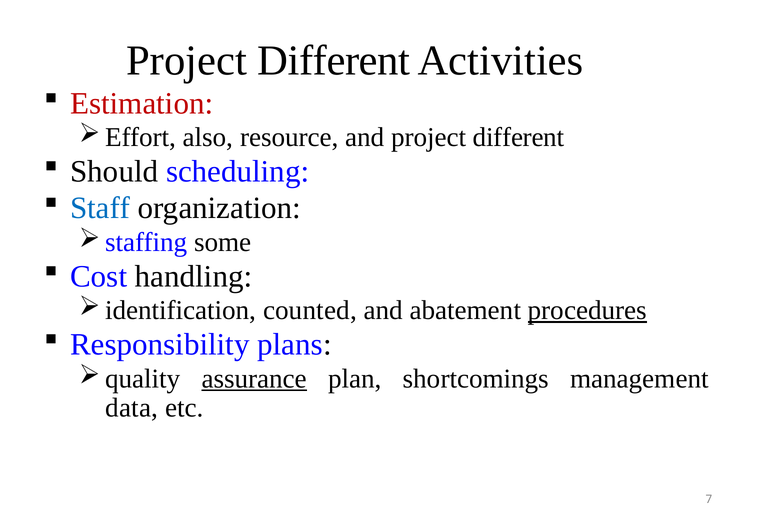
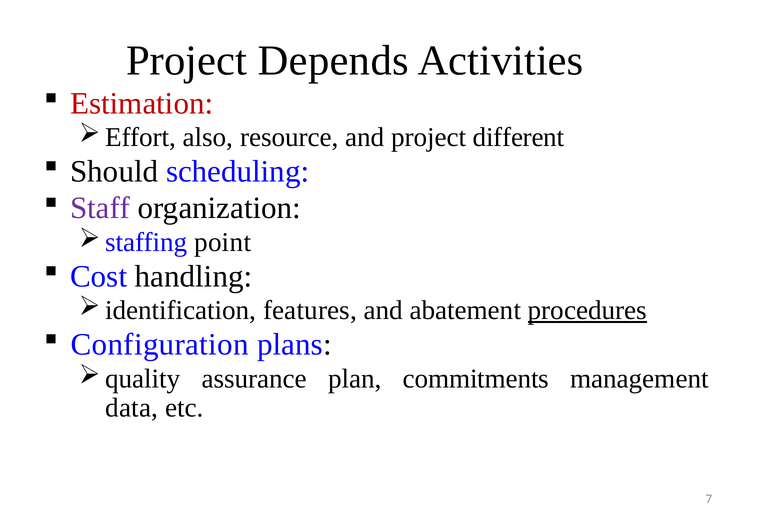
Different: Different -> Depends (333, 60)
Staff colour: blue -> purple (100, 208)
some: some -> point (223, 242)
counted: counted -> features (310, 310)
Responsibility: Responsibility -> Configuration (160, 345)
assurance underline: present -> none (254, 379)
shortcomings: shortcomings -> commitments (476, 379)
